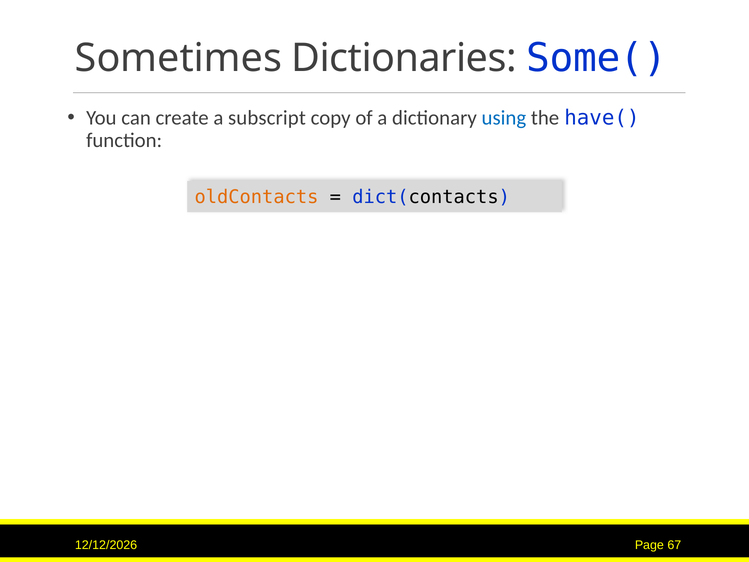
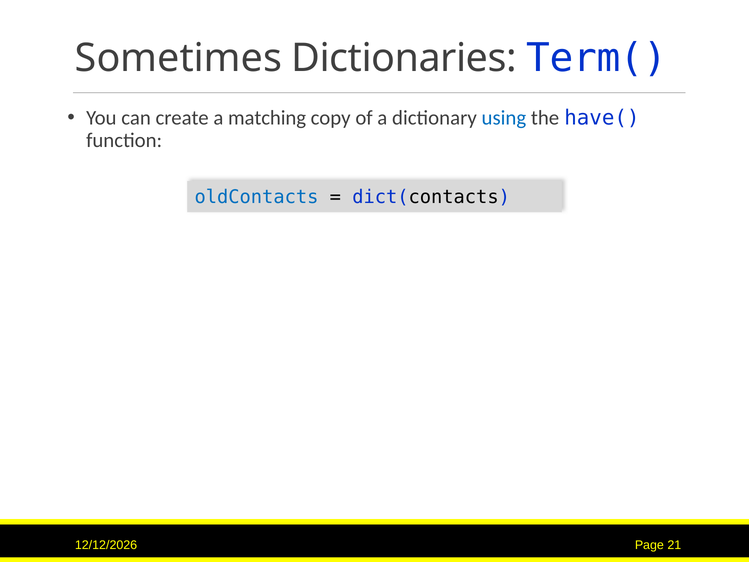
Some(: Some( -> Term( (597, 58)
subscript: subscript -> matching (267, 118)
oldContacts colour: orange -> blue (256, 197)
67: 67 -> 21 (674, 545)
